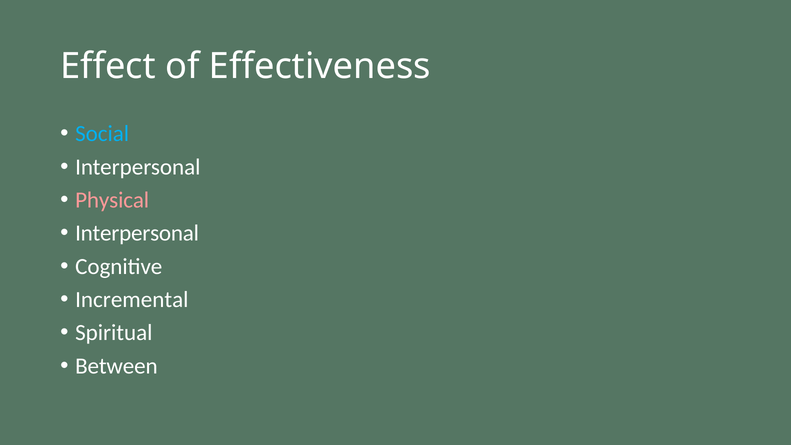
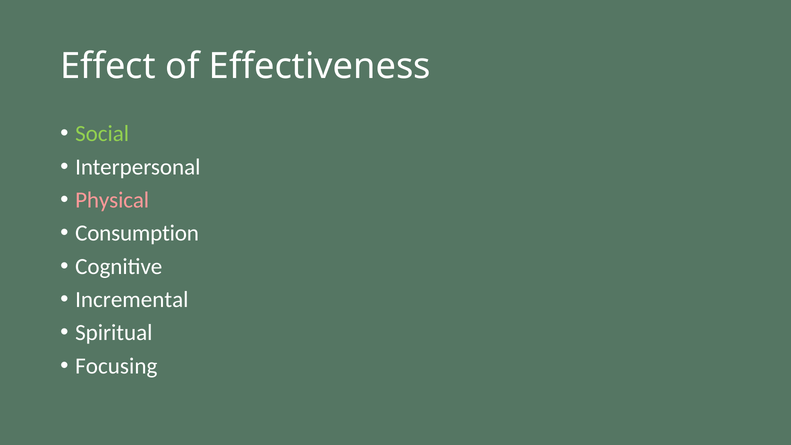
Social colour: light blue -> light green (102, 134)
Interpersonal: Interpersonal -> Consumption (137, 233)
Between: Between -> Focusing (116, 366)
